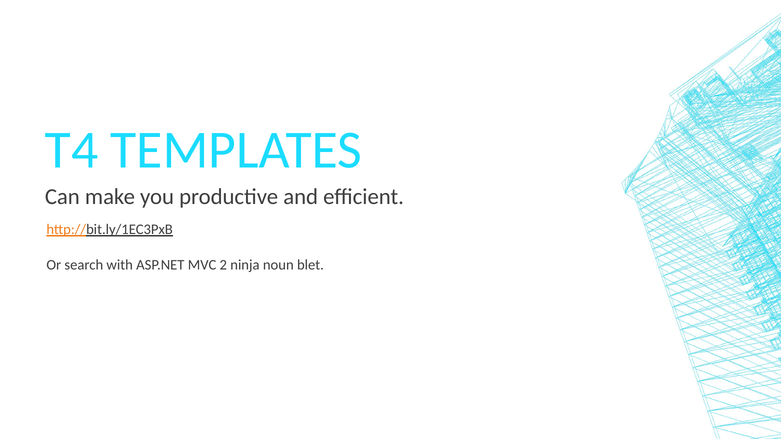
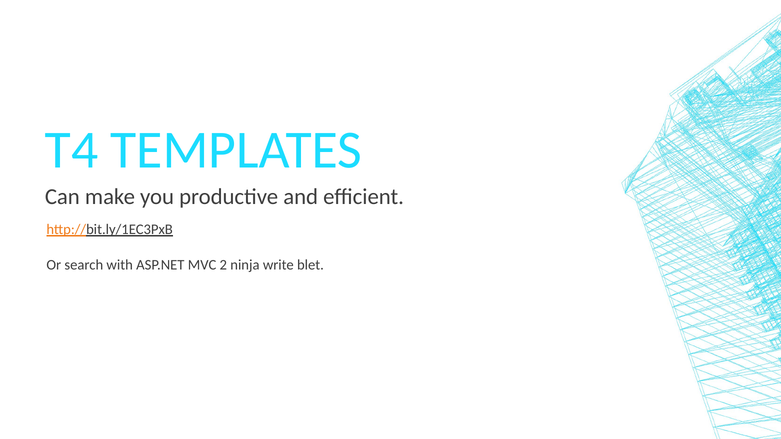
noun: noun -> write (278, 265)
